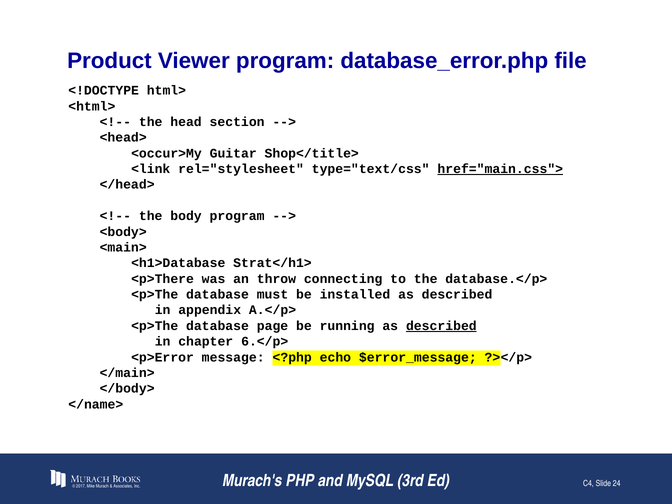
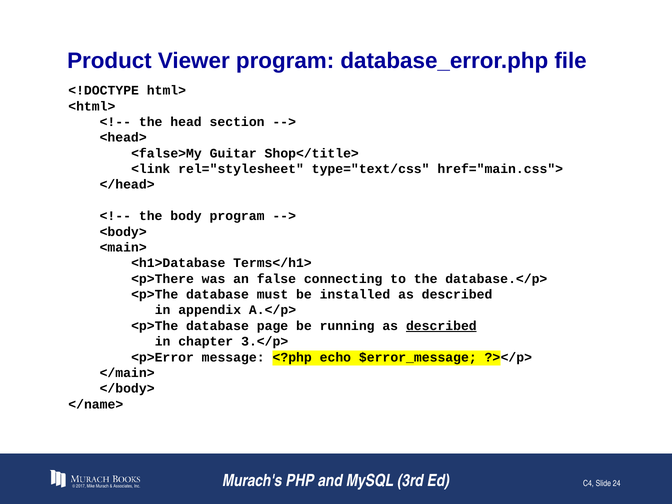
<occur>My: <occur>My -> <false>My (166, 153)
href="main.css"> underline: present -> none (500, 169)
Strat</h1>: Strat</h1> -> Terms</h1> (272, 263)
throw: throw -> false (276, 279)
6.</p>: 6.</p> -> 3.</p> (265, 342)
